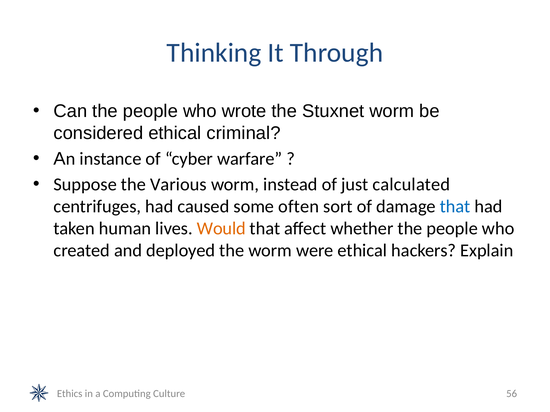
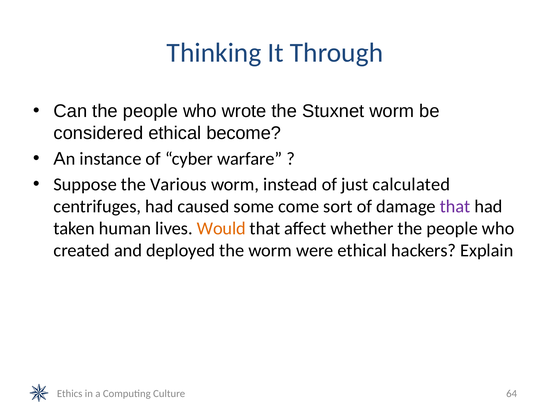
criminal: criminal -> become (244, 133)
often: often -> come (299, 207)
that colour: blue -> purple (455, 207)
56: 56 -> 64 (512, 394)
